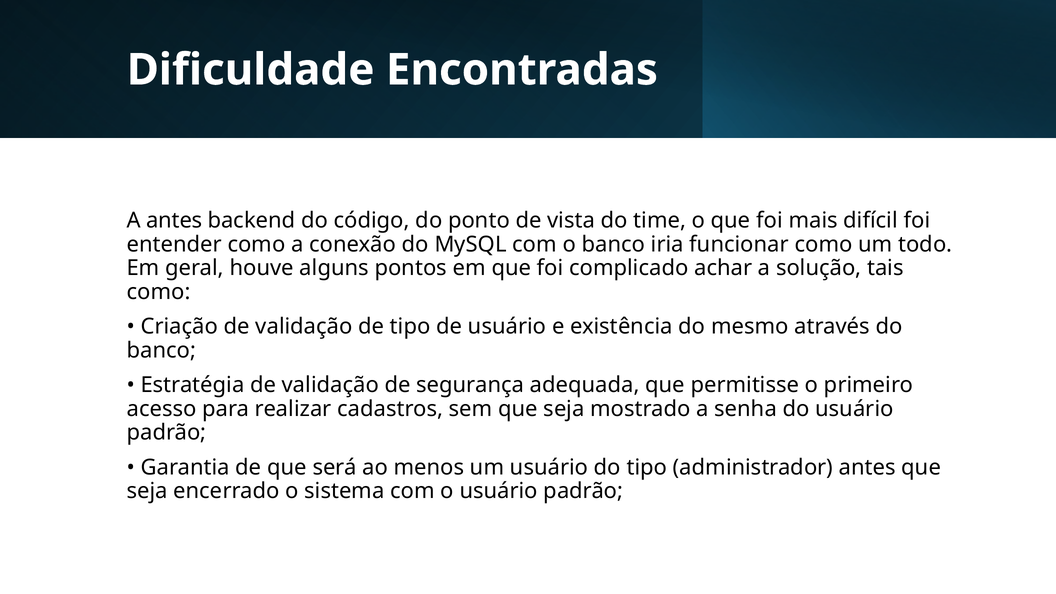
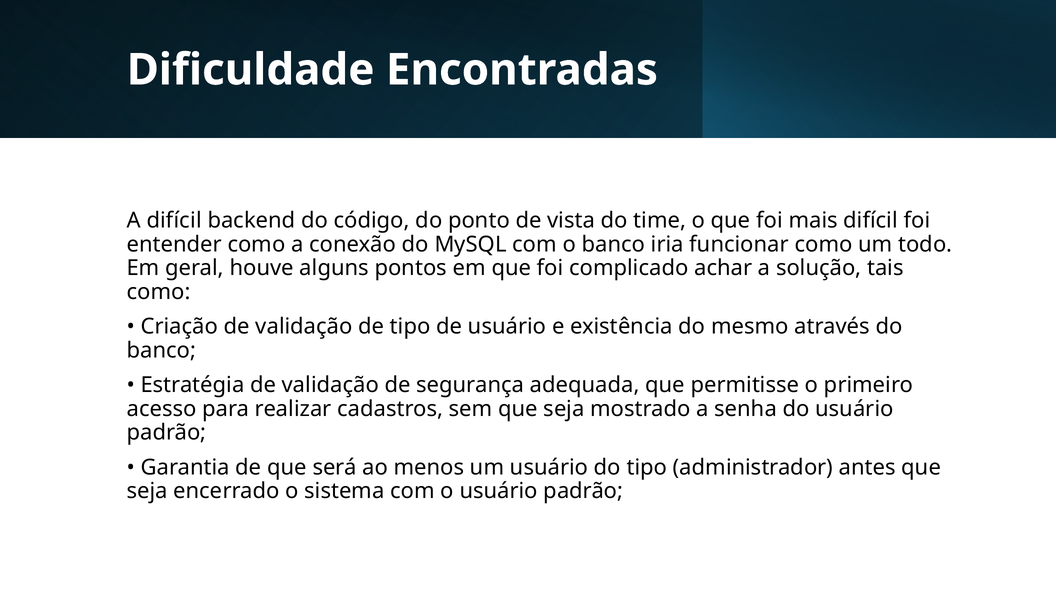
A antes: antes -> difícil (174, 221)
